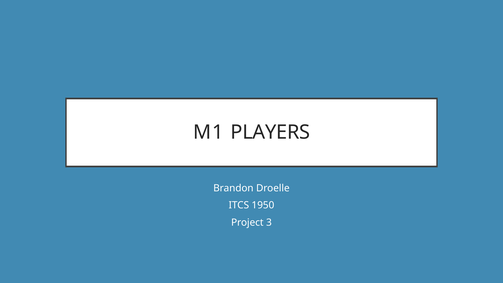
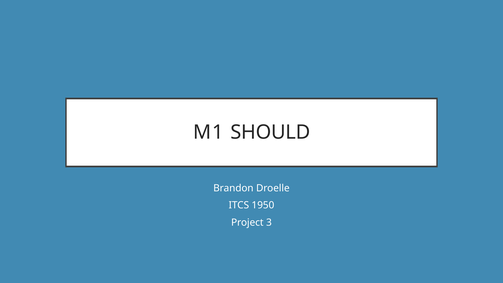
PLAYERS: PLAYERS -> SHOULD (270, 132)
